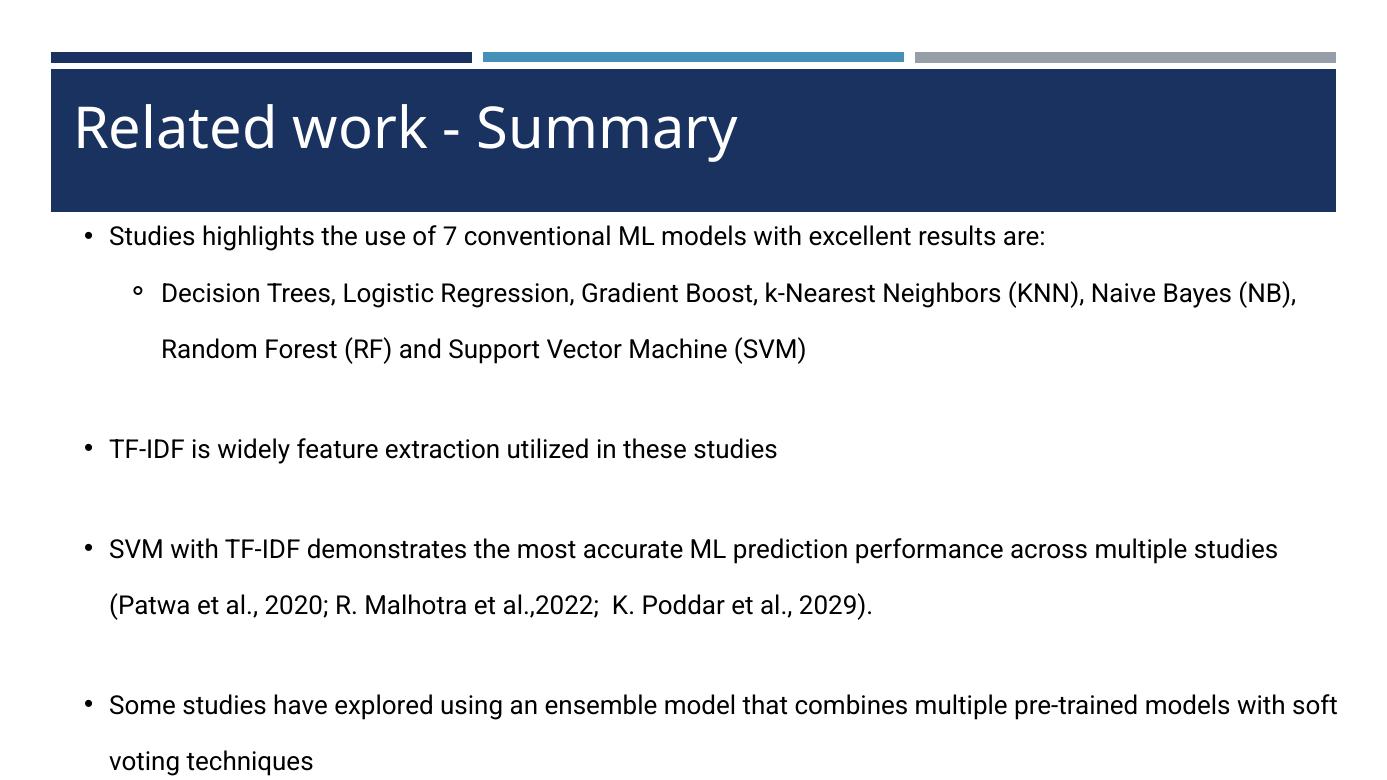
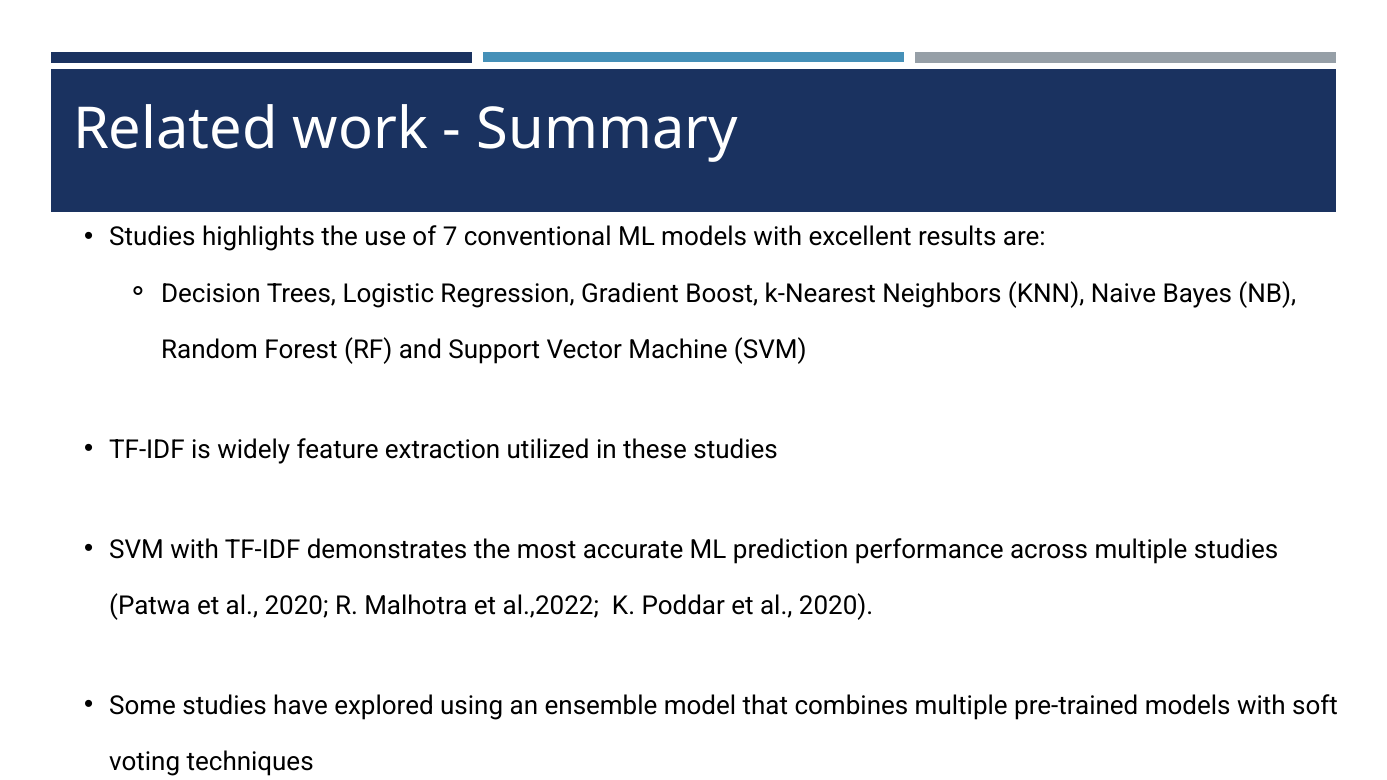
Poddar et al 2029: 2029 -> 2020 (836, 606)
